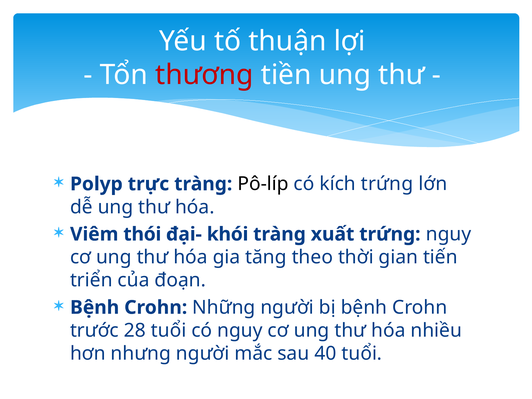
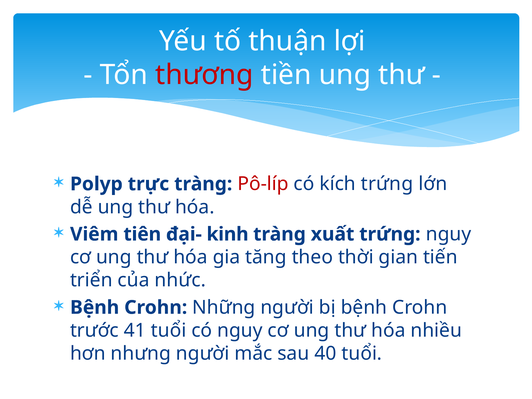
Pô-líp colour: black -> red (263, 184)
thói: thói -> tiên (142, 234)
khói: khói -> kinh (228, 234)
đoạn: đoạn -> nhức (180, 280)
28: 28 -> 41 (135, 331)
